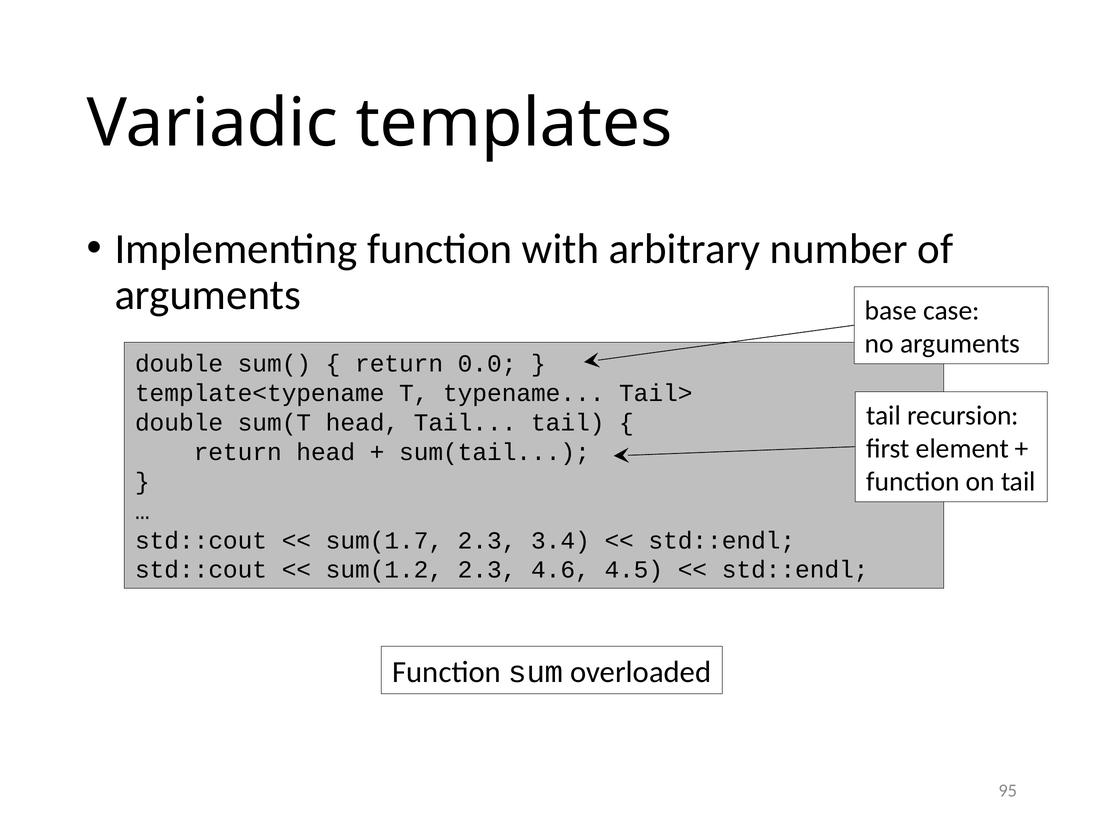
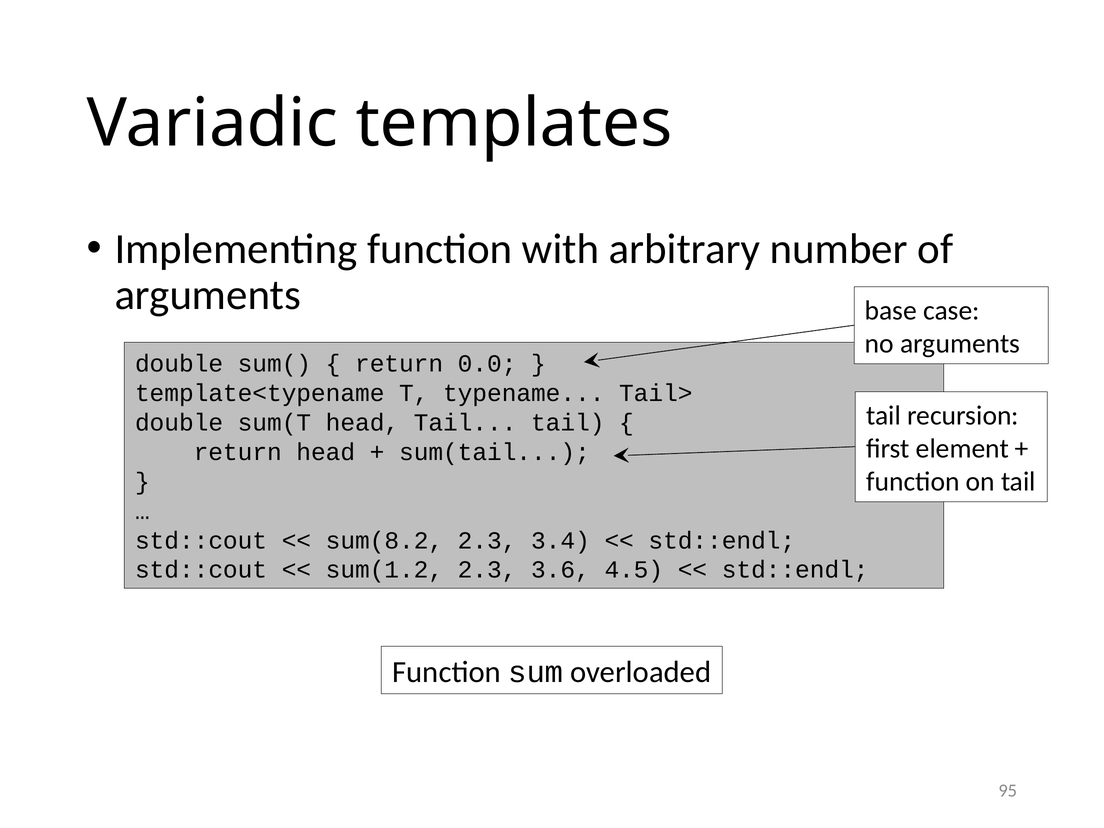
sum(1.7: sum(1.7 -> sum(8.2 (384, 540)
4.6: 4.6 -> 3.6 (560, 570)
